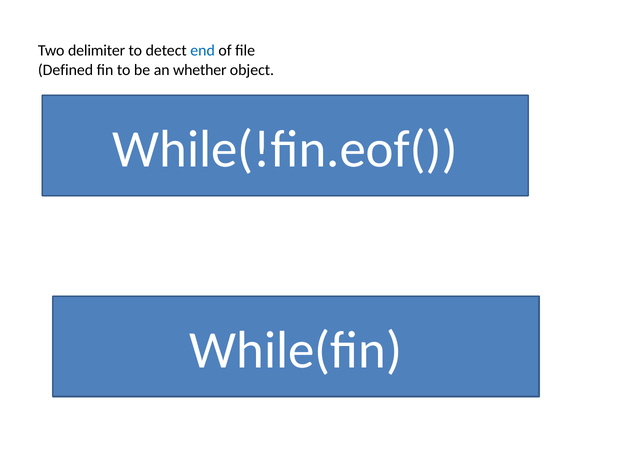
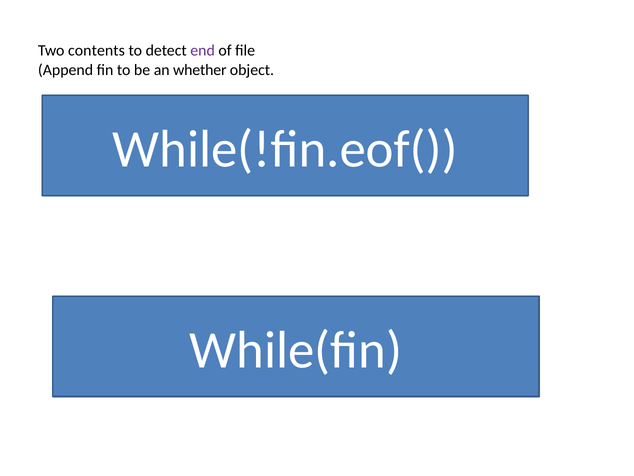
delimiter: delimiter -> contents (96, 51)
end colour: blue -> purple (203, 51)
Defined: Defined -> Append (66, 70)
